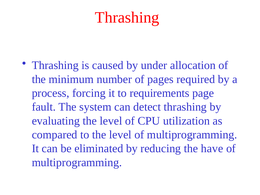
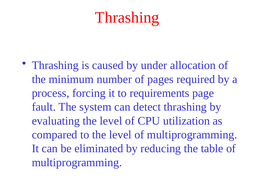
have: have -> table (212, 149)
